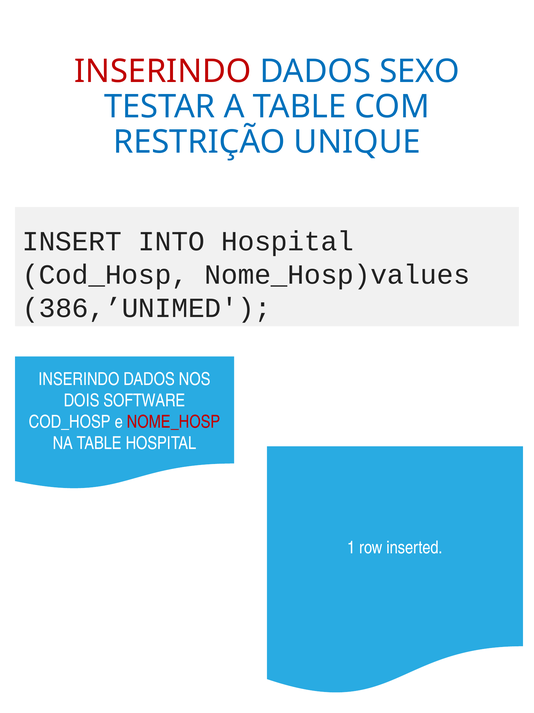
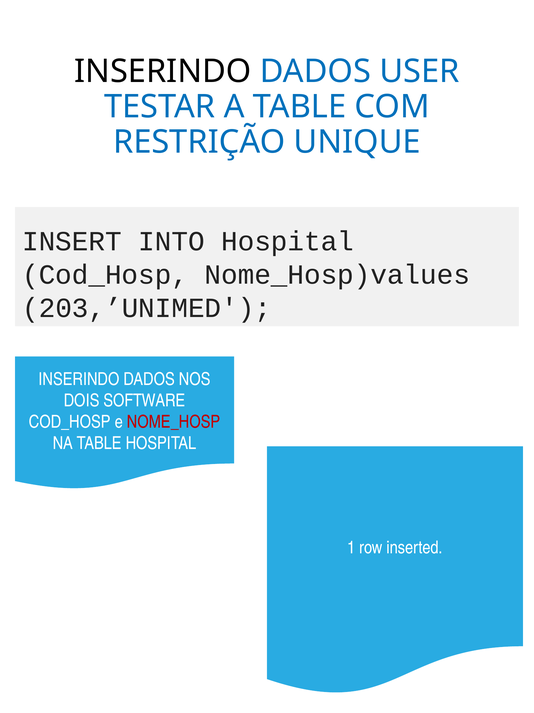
INSERINDO colour: red -> black (163, 71)
SEXO: SEXO -> USER (420, 71)
386,’UNIMED: 386,’UNIMED -> 203,’UNIMED (147, 308)
